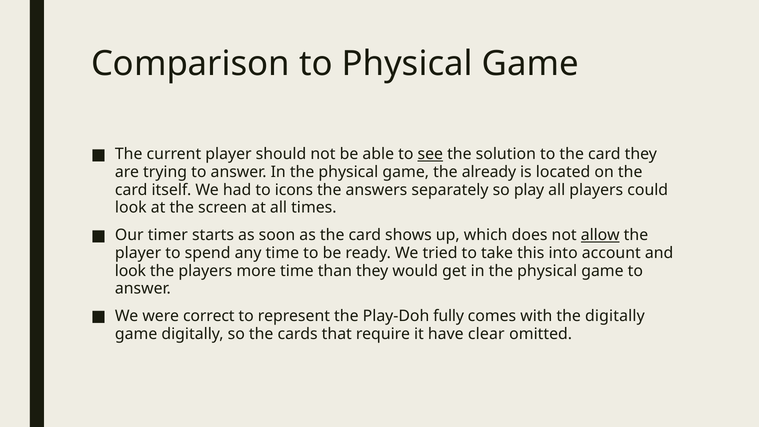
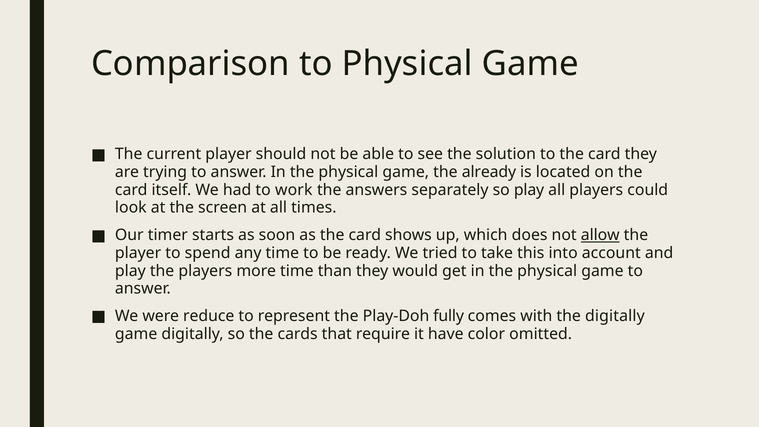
see underline: present -> none (430, 154)
icons: icons -> work (294, 190)
look: look -> play (130, 271)
correct: correct -> reduce (209, 316)
clear: clear -> color (486, 334)
